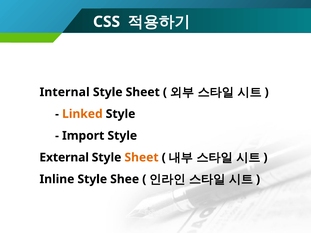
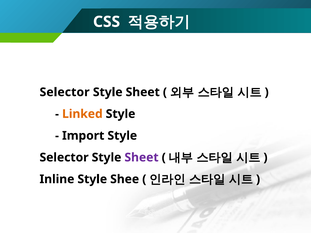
Internal: Internal -> Selector (65, 92)
External: External -> Selector (64, 158)
Sheet colour: orange -> purple (142, 158)
